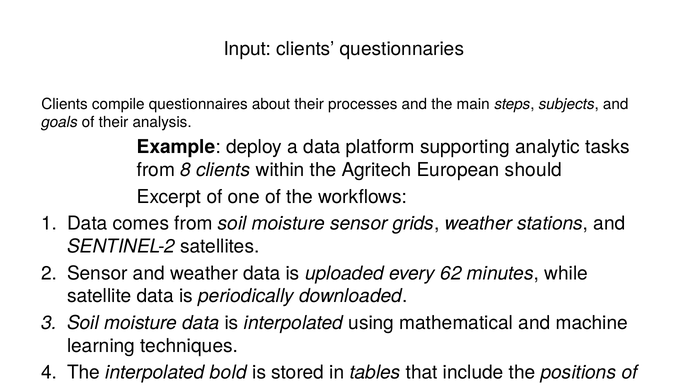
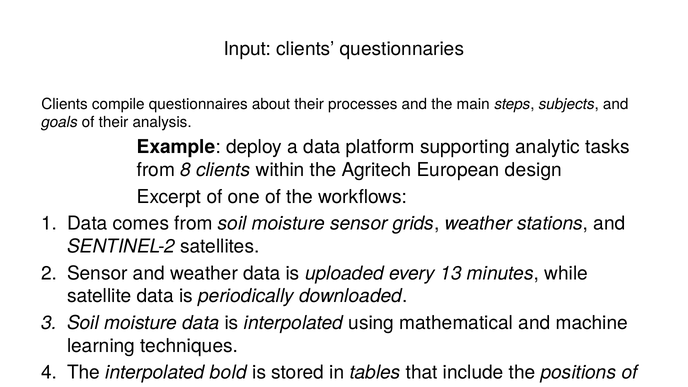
should: should -> design (533, 170)
62: 62 -> 13 (451, 273)
